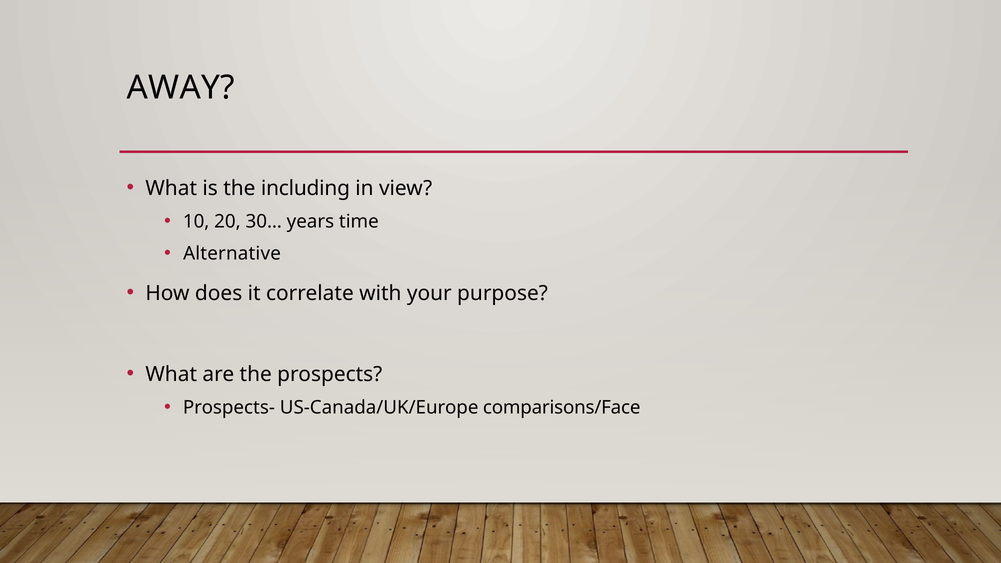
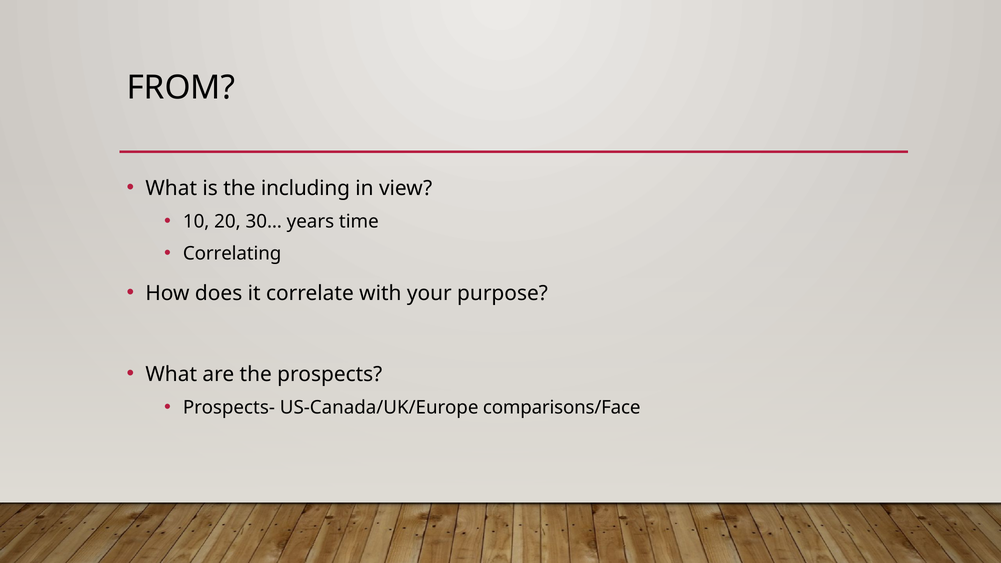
AWAY: AWAY -> FROM (181, 88)
Alternative: Alternative -> Correlating (232, 254)
